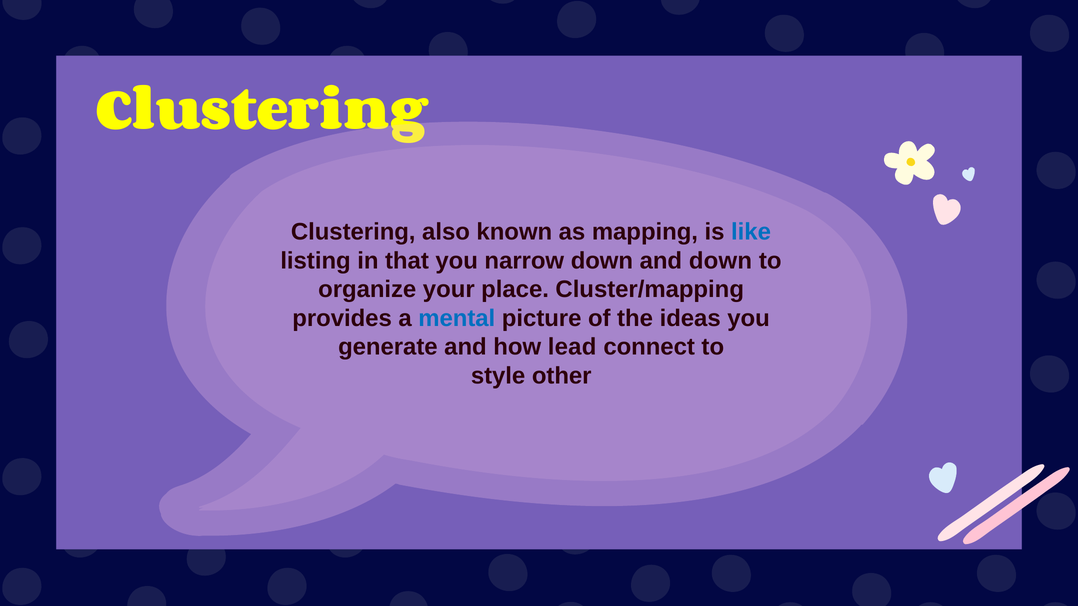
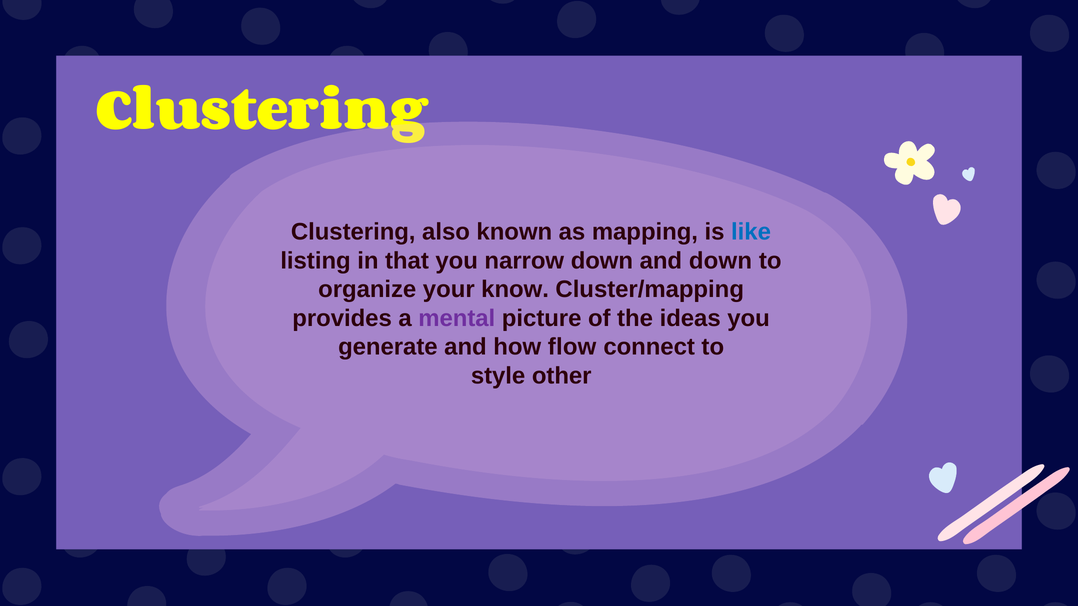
place: place -> know (515, 290)
mental colour: blue -> purple (457, 318)
lead: lead -> flow (572, 347)
